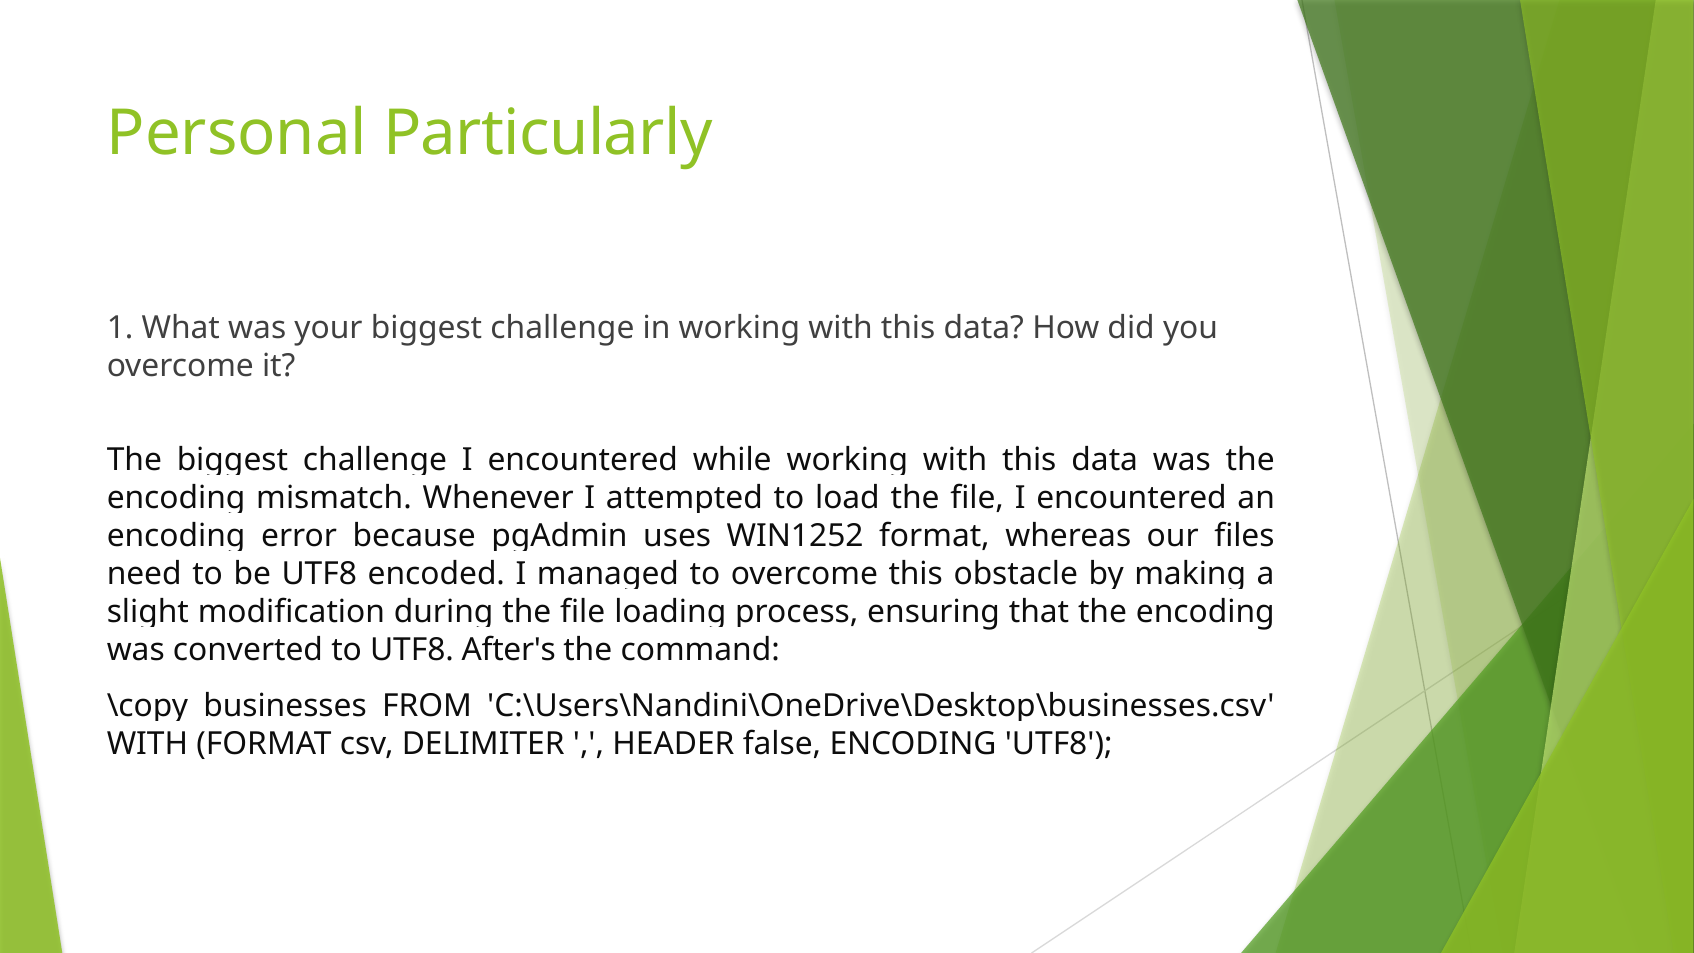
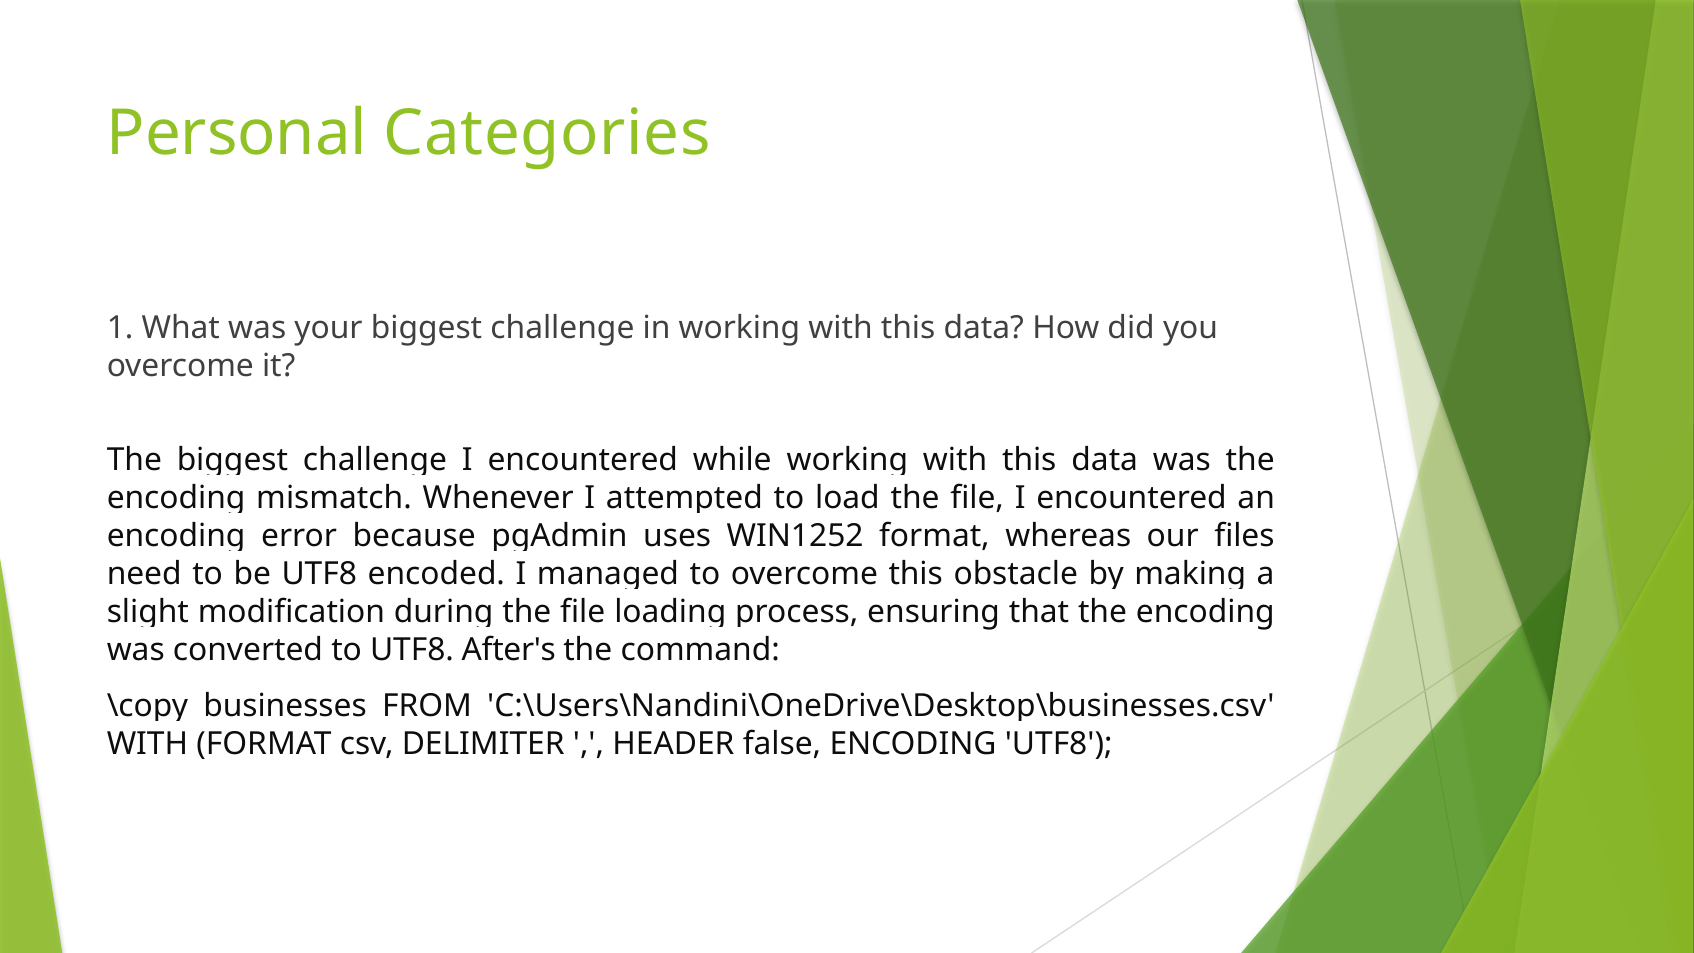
Particularly: Particularly -> Categories (547, 134)
